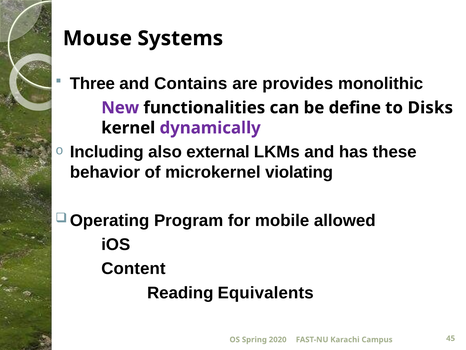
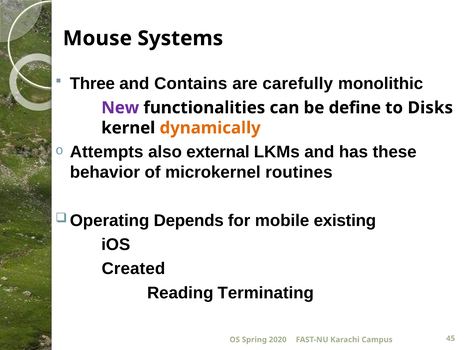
provides: provides -> carefully (298, 84)
dynamically colour: purple -> orange (210, 128)
Including: Including -> Attempts (107, 152)
violating: violating -> routines (299, 172)
Program: Program -> Depends (189, 220)
allowed: allowed -> existing (345, 220)
Content: Content -> Created (133, 268)
Equivalents: Equivalents -> Terminating (266, 292)
